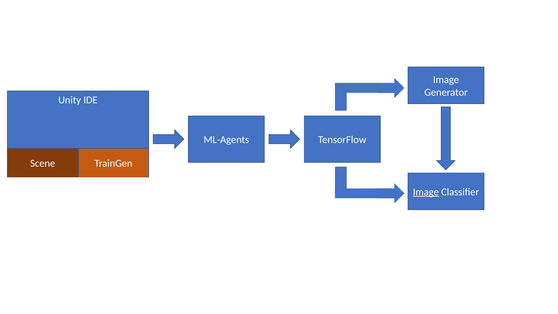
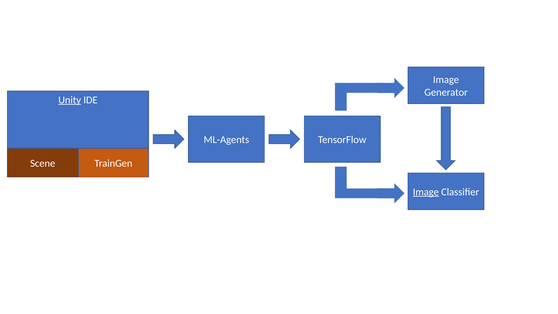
Unity underline: none -> present (70, 100)
